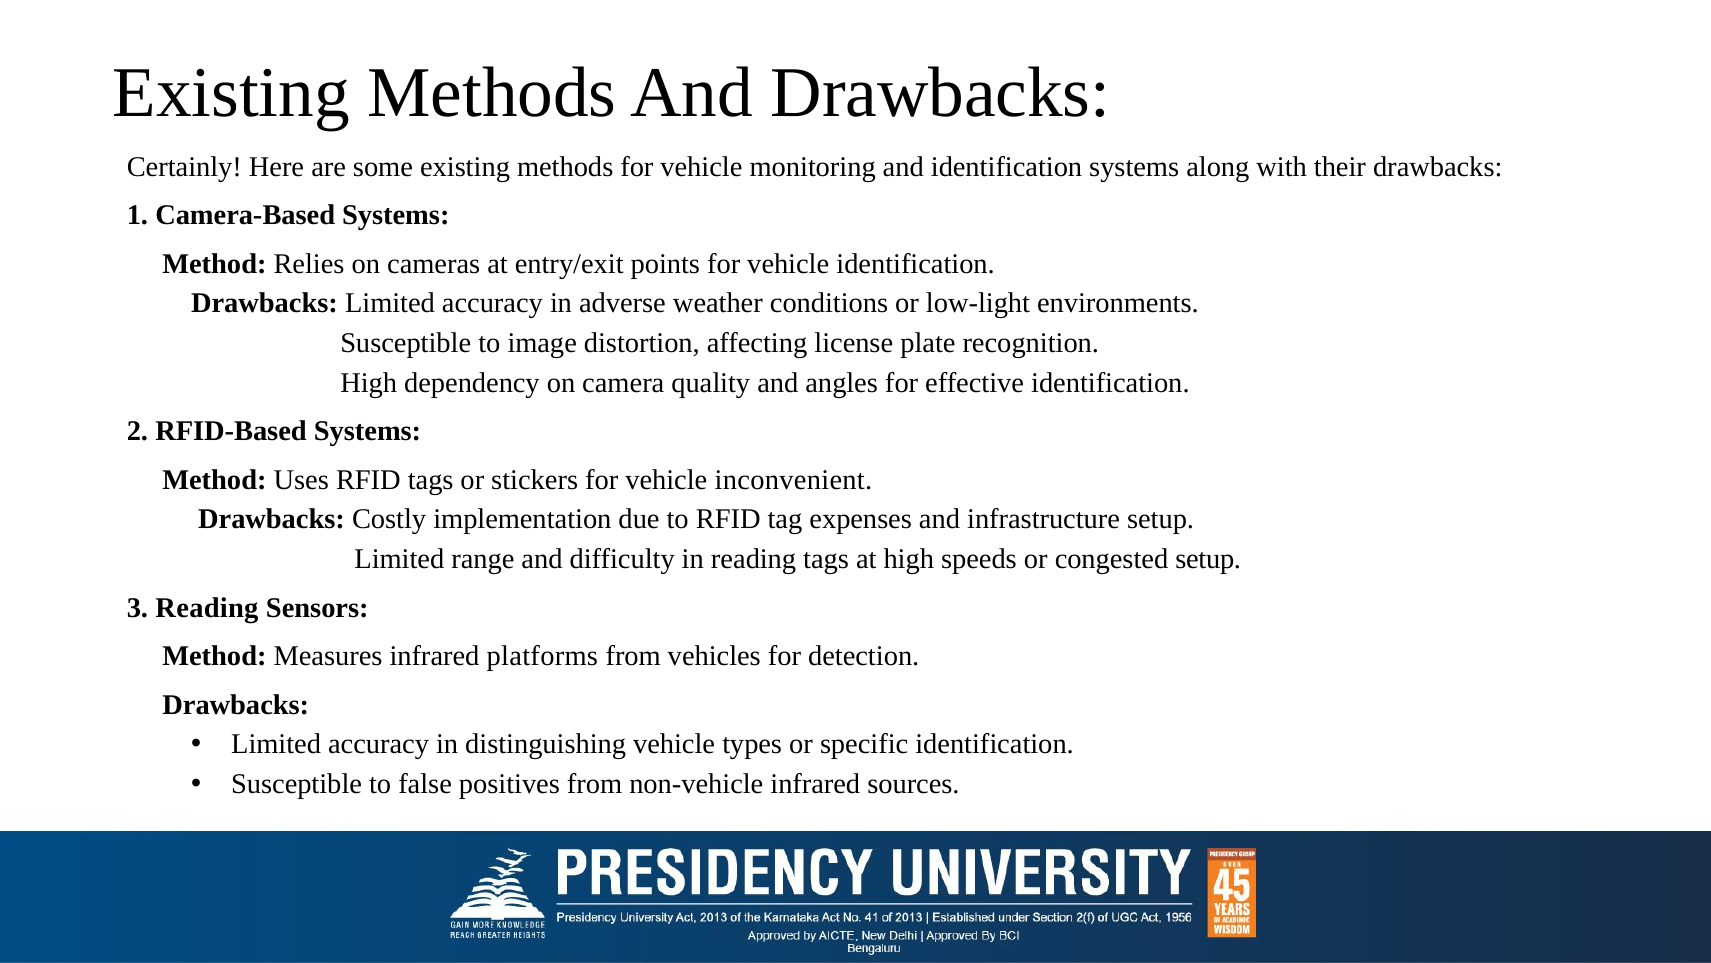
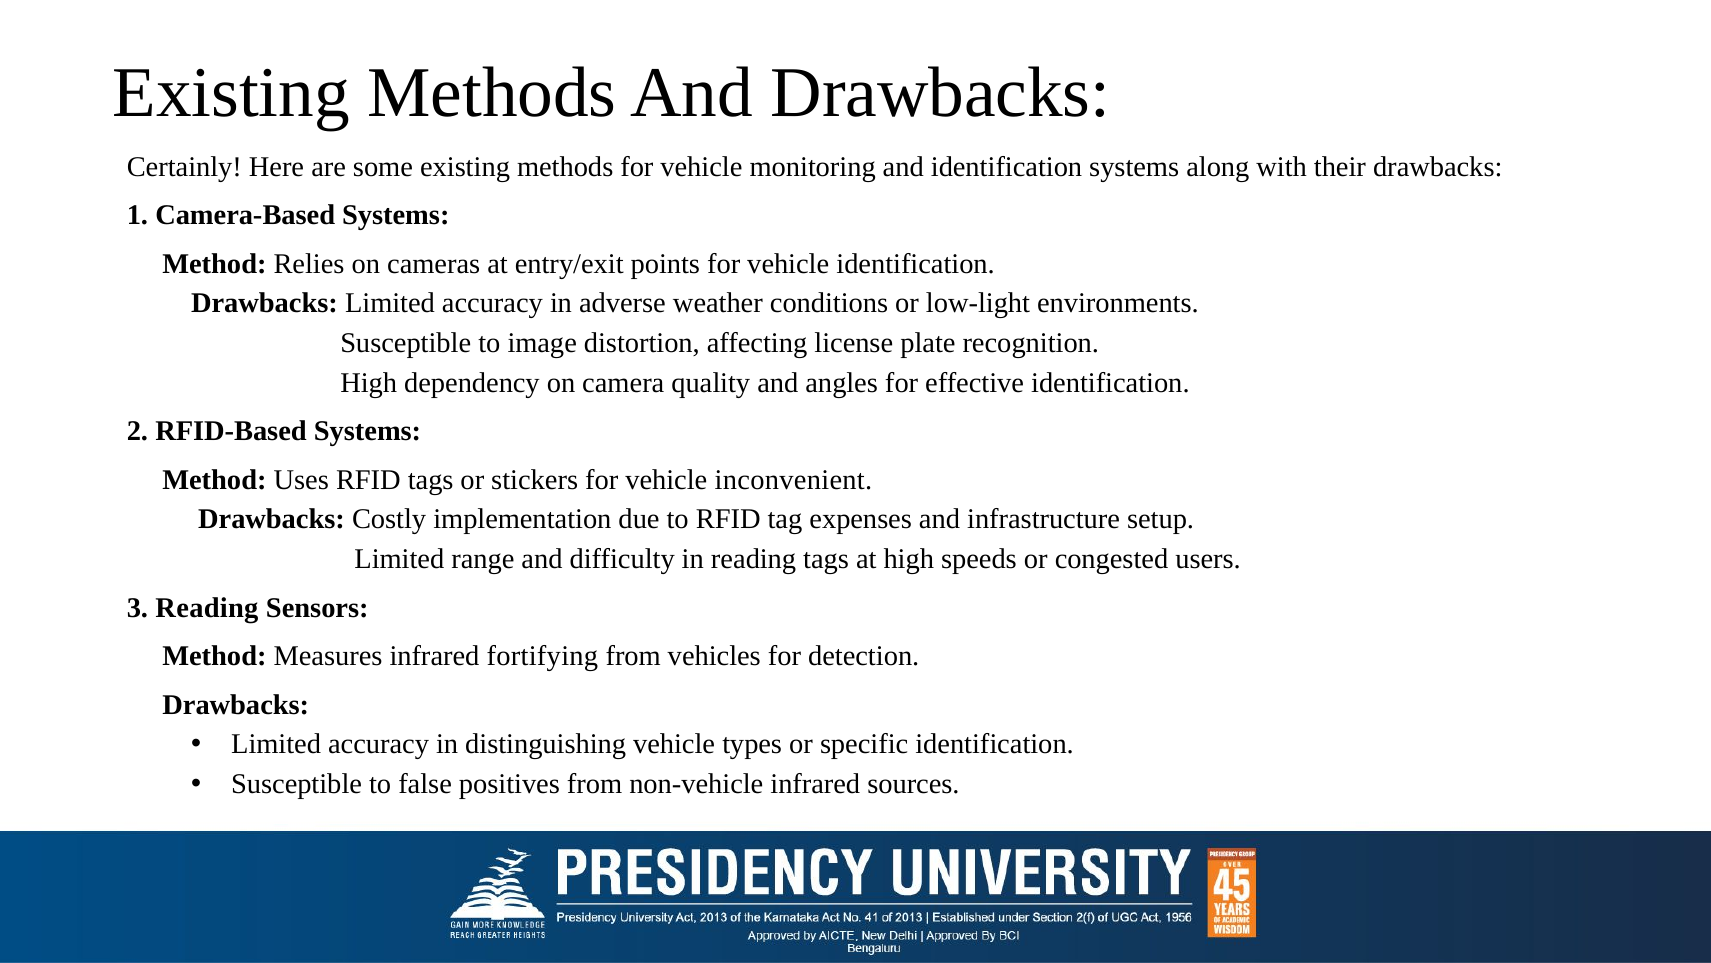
congested setup: setup -> users (1208, 559)
platforms: platforms -> fortifying (542, 656)
